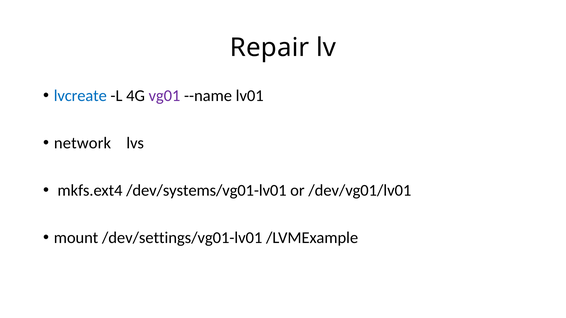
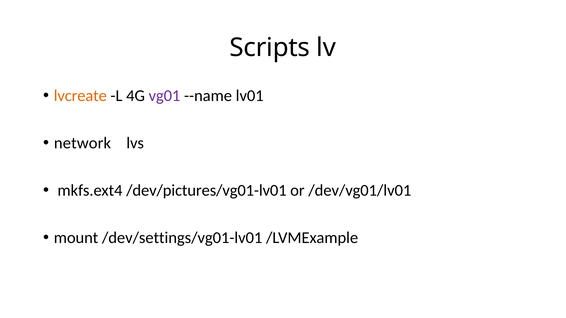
Repair: Repair -> Scripts (270, 48)
lvcreate colour: blue -> orange (80, 96)
/dev/systems/vg01-lv01: /dev/systems/vg01-lv01 -> /dev/pictures/vg01-lv01 (206, 191)
